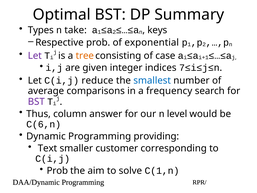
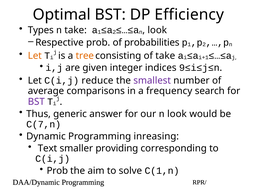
Summary: Summary -> Efficiency (189, 15)
keys: keys -> look (157, 30)
exponential: exponential -> probabilities (152, 42)
of case: case -> take (165, 56)
Let colour: purple -> orange (35, 56)
7≤i≤j≤n: 7≤i≤j≤n -> 9≤i≤j≤n (199, 68)
smallest colour: blue -> purple (152, 80)
column: column -> generic (70, 114)
n level: level -> look (177, 114)
C(6,n: C(6,n -> C(7,n (44, 124)
providing: providing -> inreasing (156, 136)
customer: customer -> providing (117, 148)
